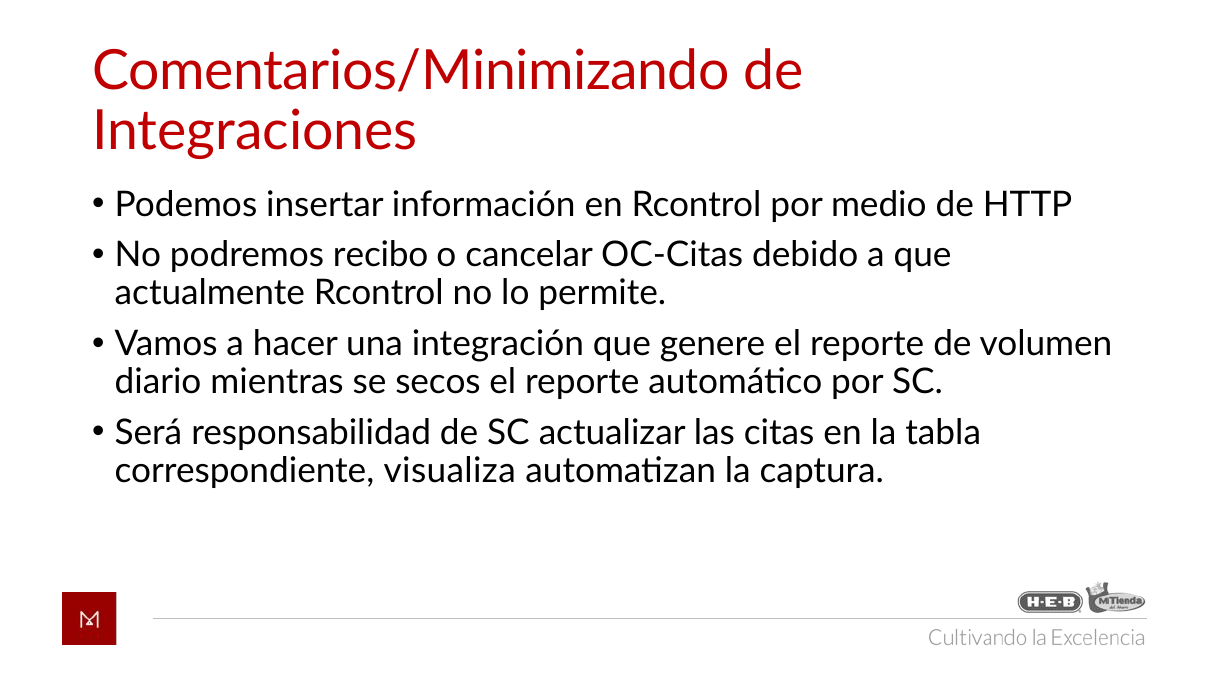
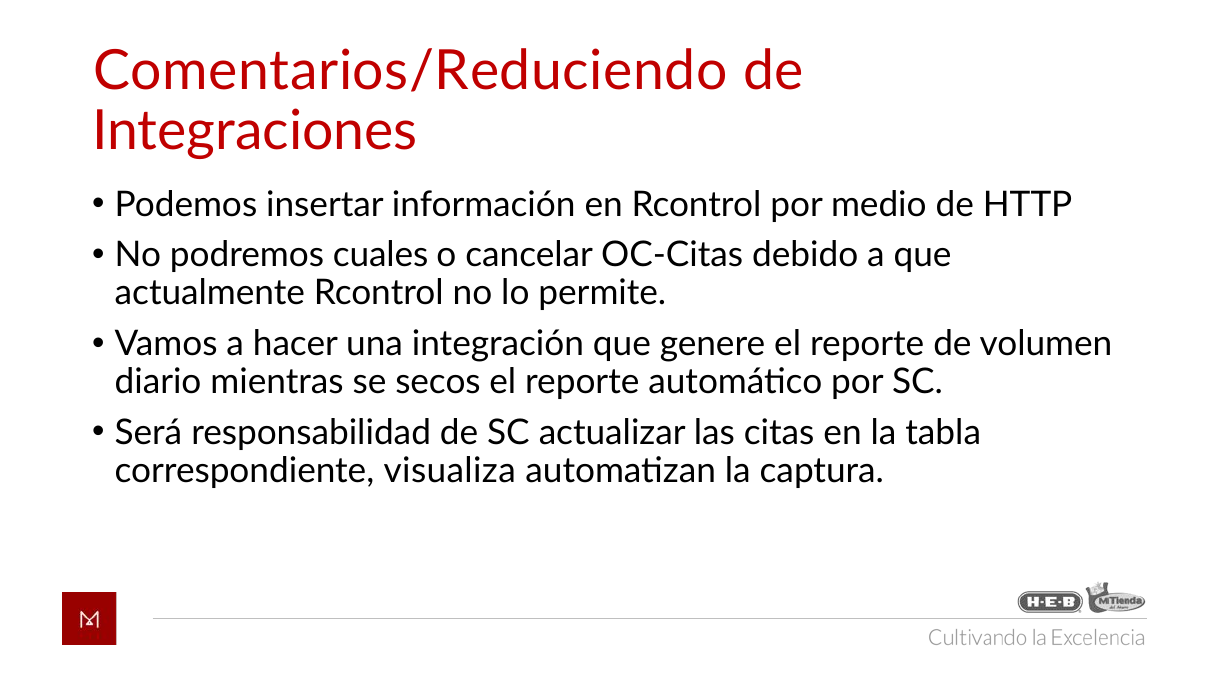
Comentarios/Minimizando: Comentarios/Minimizando -> Comentarios/Reduciendo (410, 72)
recibo: recibo -> cuales (381, 255)
